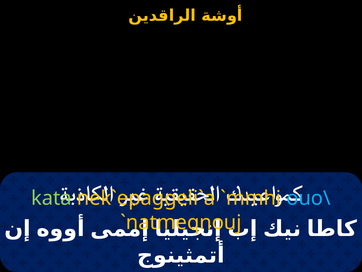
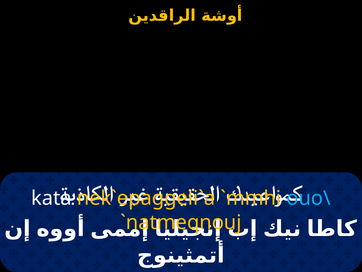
kata colour: light green -> white (51, 198)
